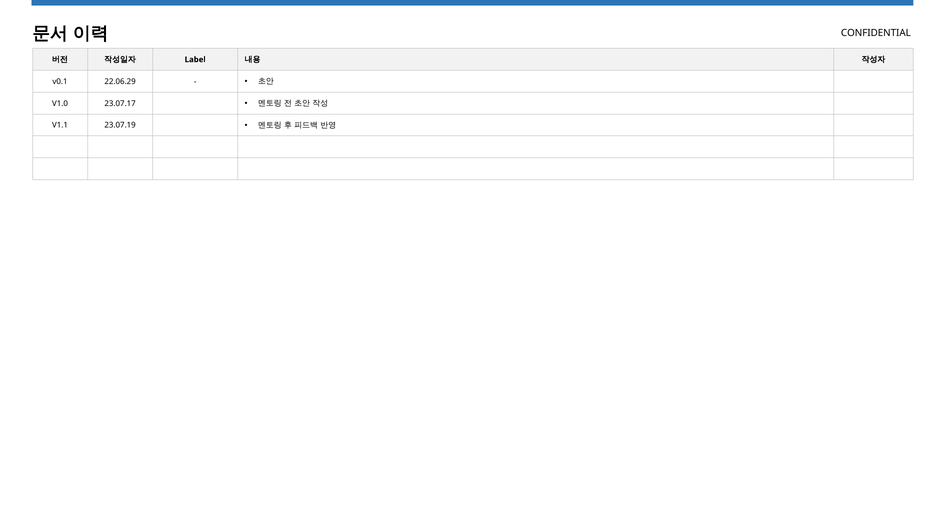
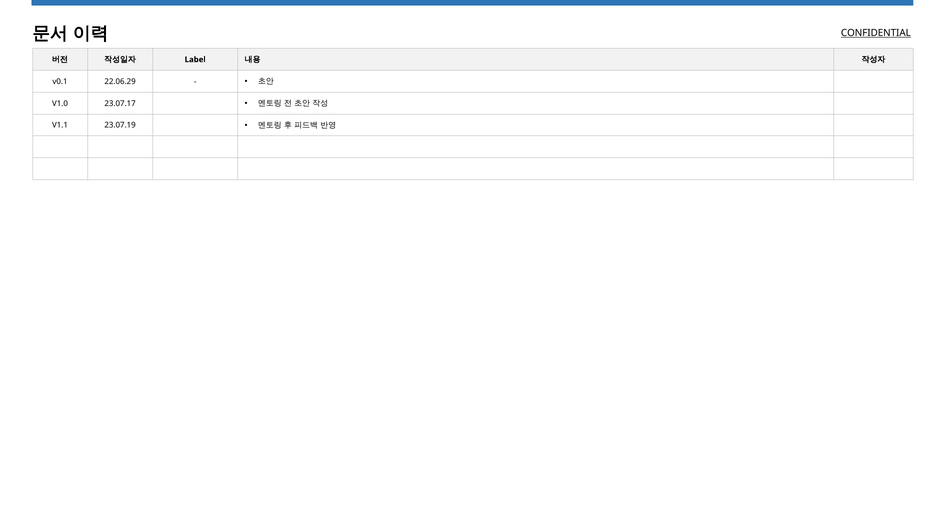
CONFIDENTIAL underline: none -> present (876, 33)
